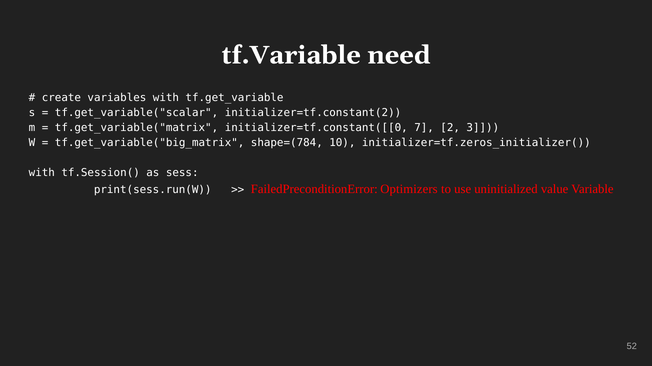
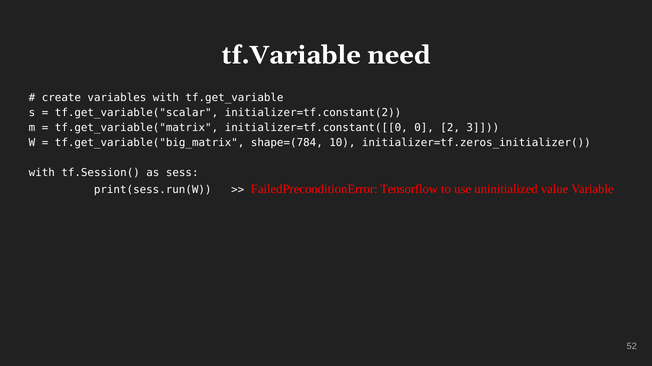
7: 7 -> 0 (424, 128)
Optimizers: Optimizers -> Tensorflow (409, 189)
